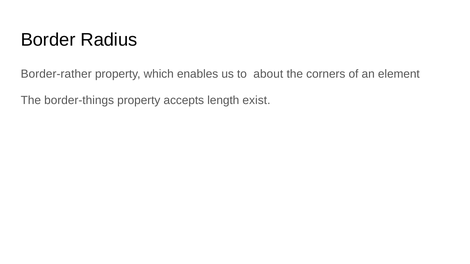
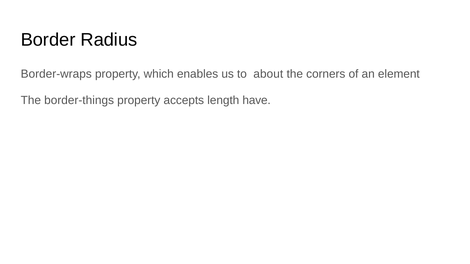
Border-rather: Border-rather -> Border-wraps (56, 74)
exist: exist -> have (257, 101)
